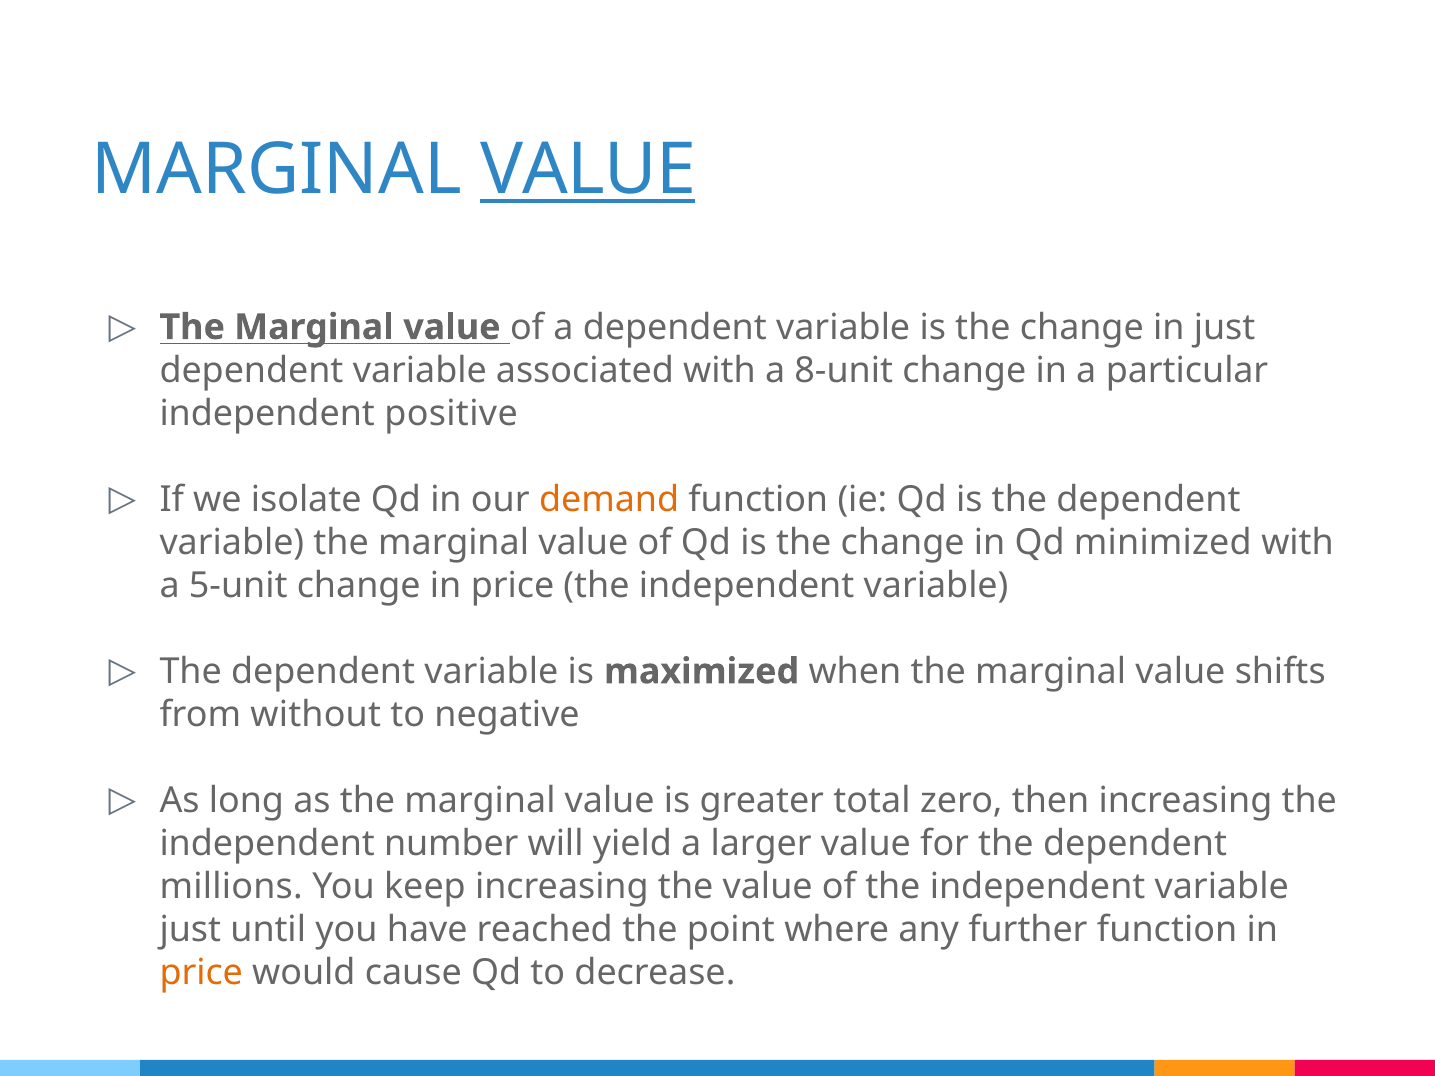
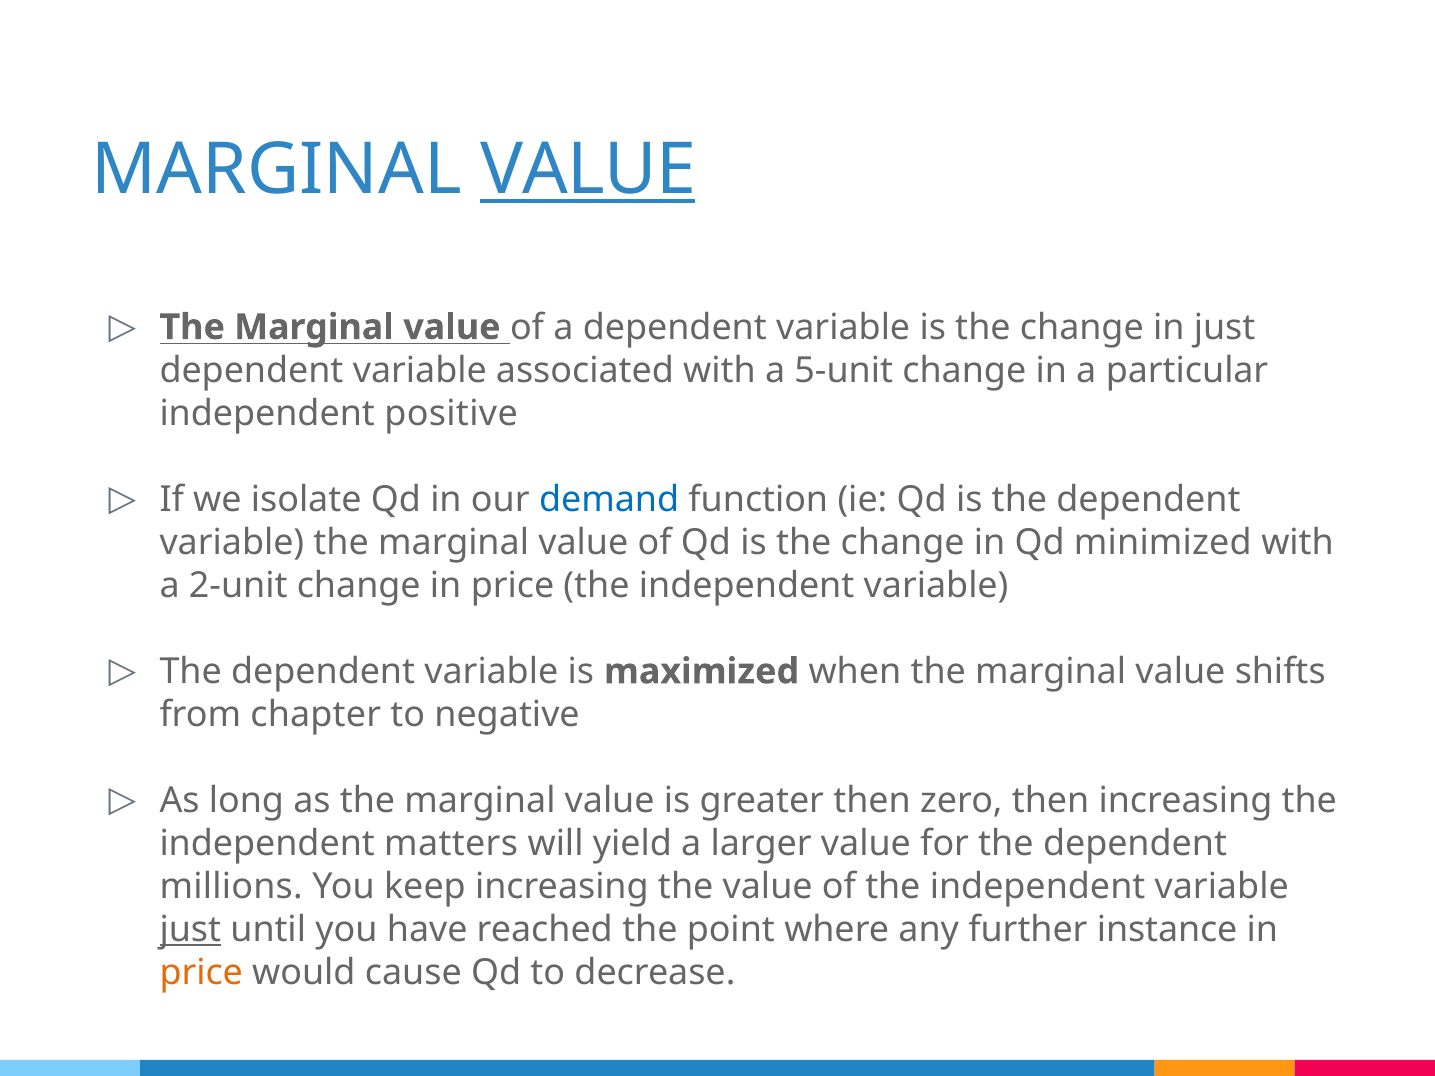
8-unit: 8-unit -> 5-unit (844, 370)
demand colour: orange -> blue (609, 499)
5-unit: 5-unit -> 2-unit (238, 586)
without: without -> chapter (316, 715)
greater total: total -> then (872, 801)
number: number -> matters (451, 844)
just underline: none -> present (190, 930)
further function: function -> instance (1167, 930)
